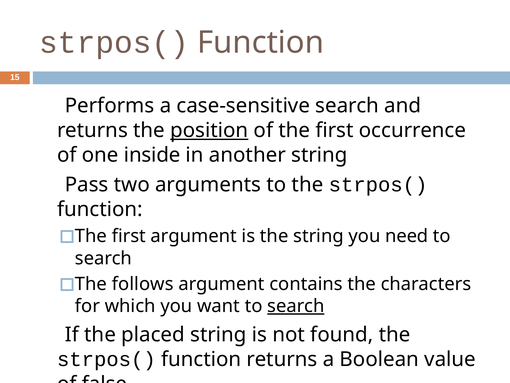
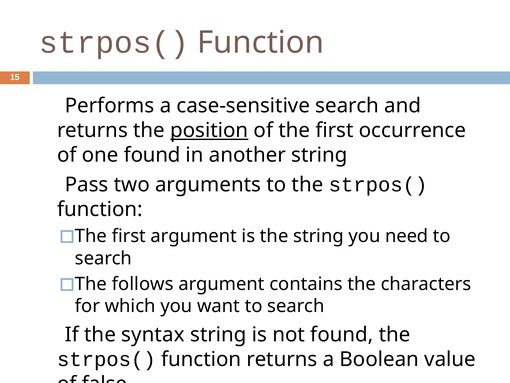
one inside: inside -> found (152, 155)
search underline: present -> none (296, 306)
placed: placed -> syntax (153, 334)
